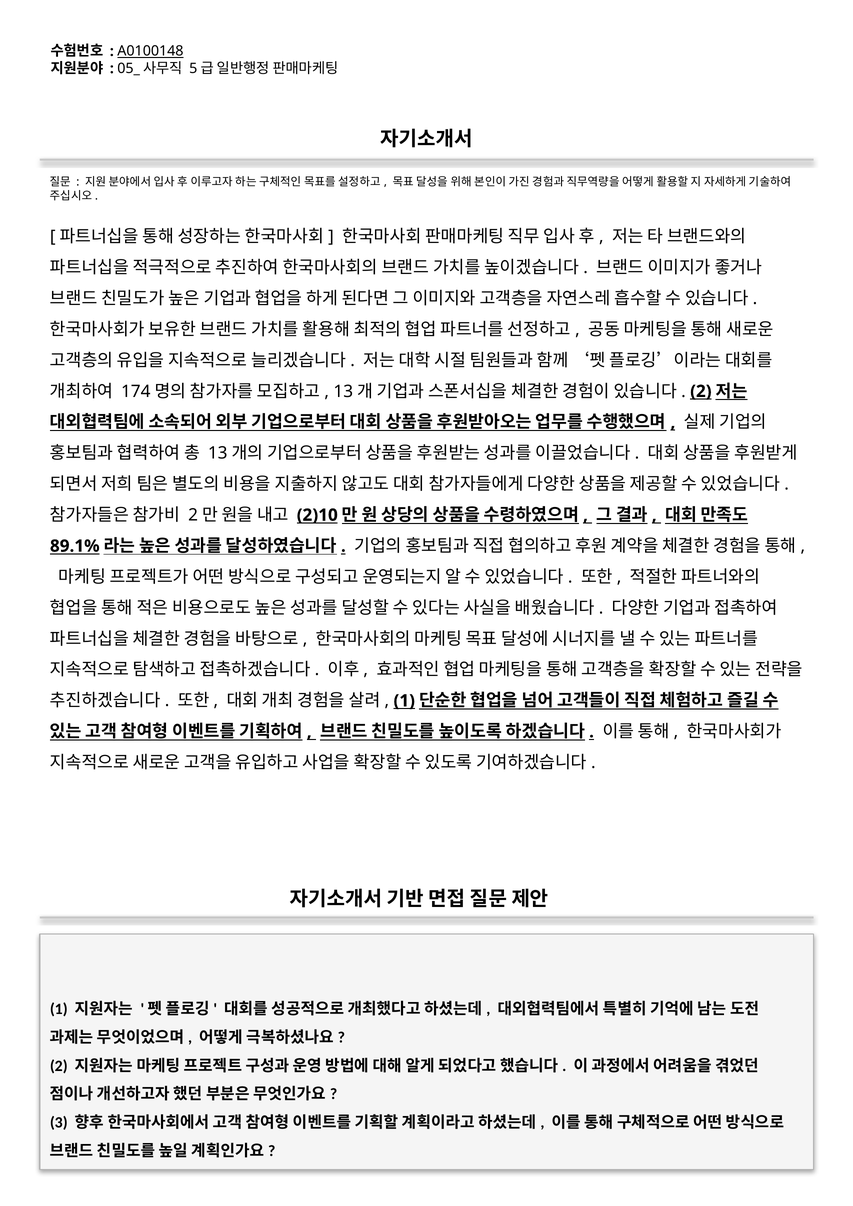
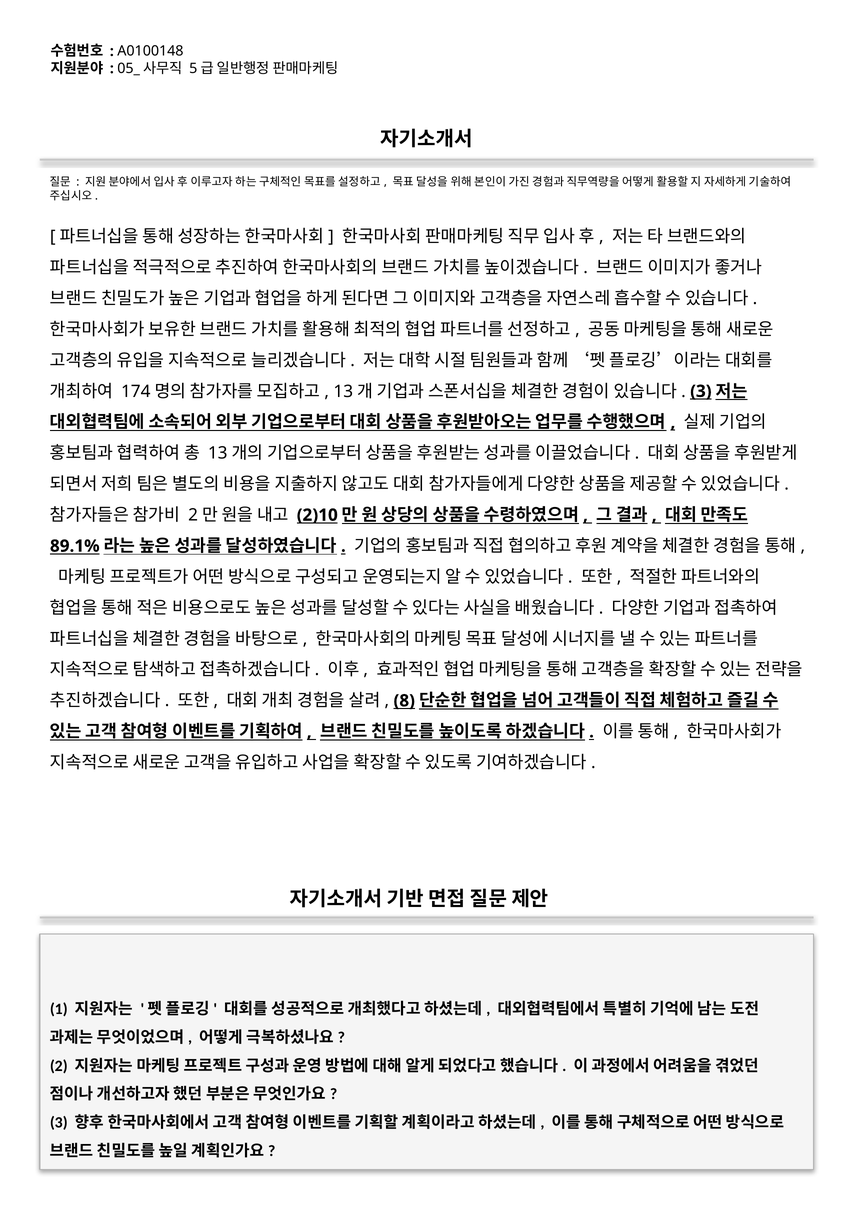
A0100148 underline: present -> none (150, 51)
2: 2 -> 3 (701, 391)
1: 1 -> 8 (404, 701)
